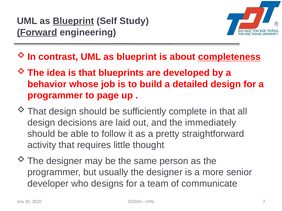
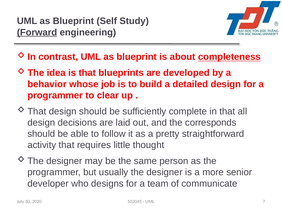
Blueprint underline: present -> none (73, 21)
page: page -> clear (108, 96)
immediately: immediately -> corresponds (211, 123)
